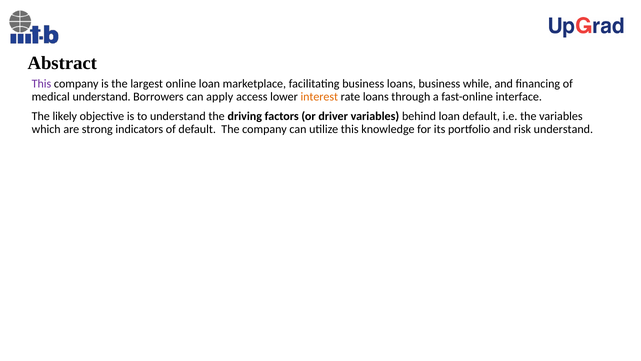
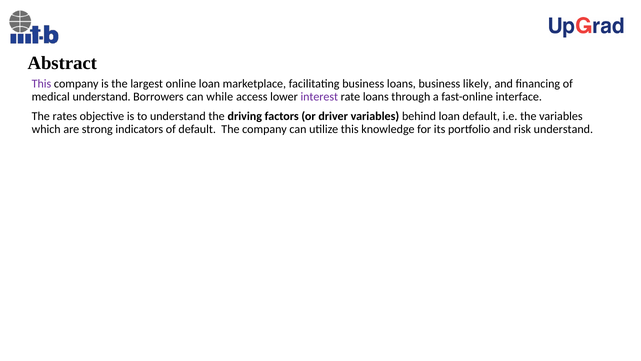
while: while -> likely (477, 84)
apply: apply -> while (220, 97)
interest colour: orange -> purple (319, 97)
likely: likely -> rates (65, 116)
